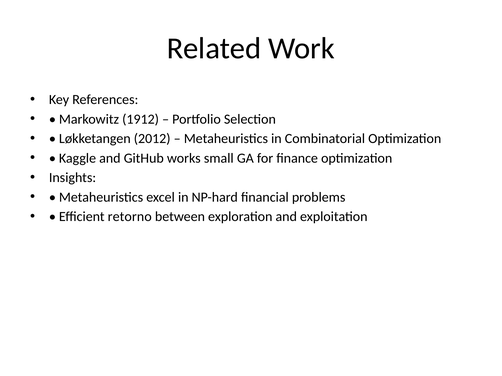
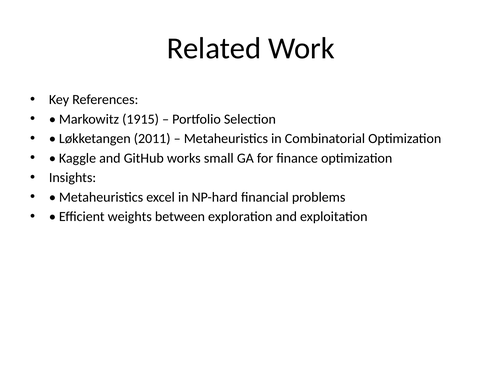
1912: 1912 -> 1915 (141, 119)
2012: 2012 -> 2011 (152, 139)
retorno: retorno -> weights (130, 217)
